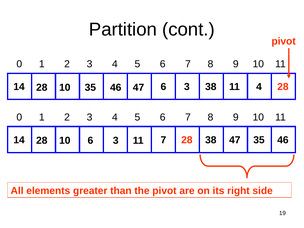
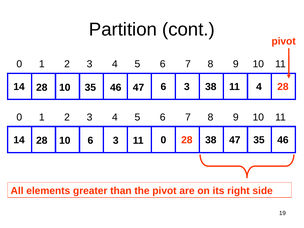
7: 7 -> 0 (163, 140)
